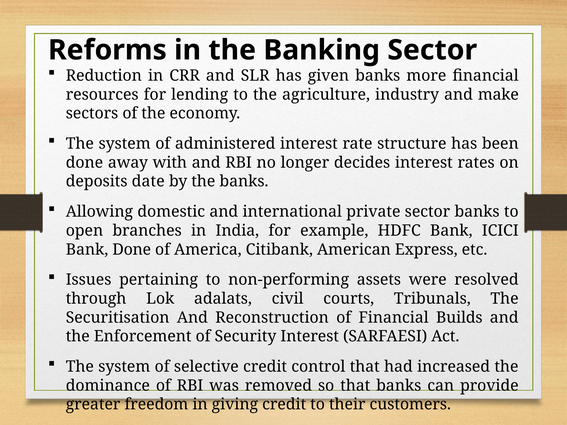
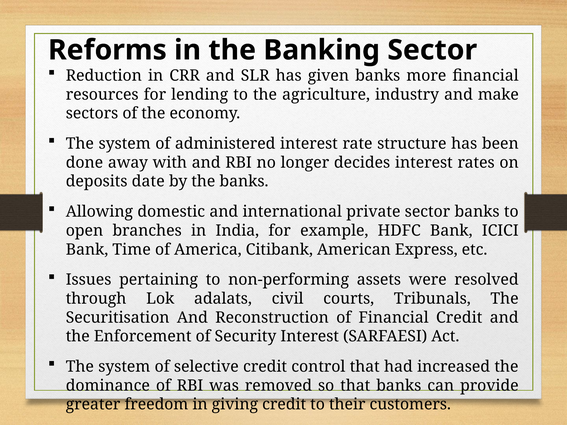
Bank Done: Done -> Time (132, 250)
Financial Builds: Builds -> Credit (459, 318)
